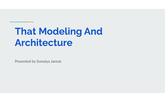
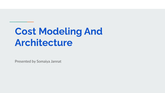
That: That -> Cost (26, 31)
